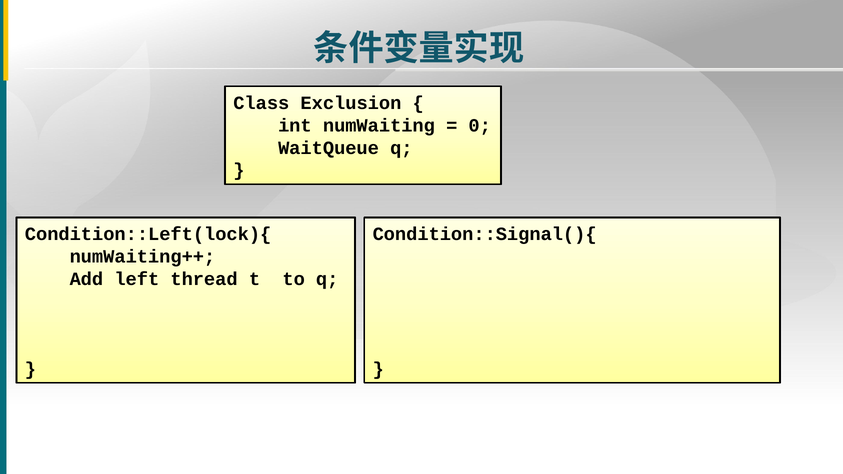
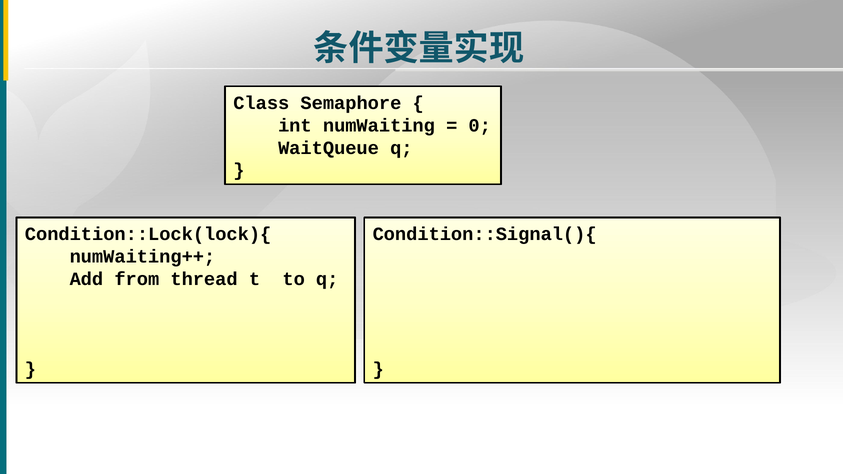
Exclusion: Exclusion -> Semaphore (351, 103)
Condition::Left(lock){: Condition::Left(lock){ -> Condition::Lock(lock){ (148, 234)
left: left -> from (137, 279)
